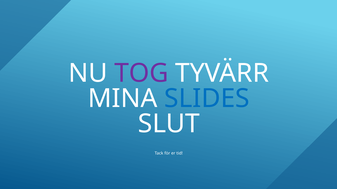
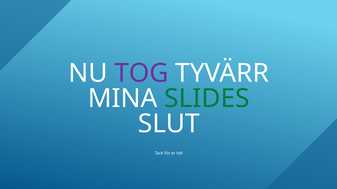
SLIDES colour: blue -> green (207, 99)
